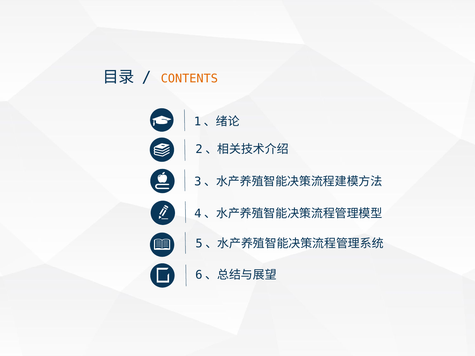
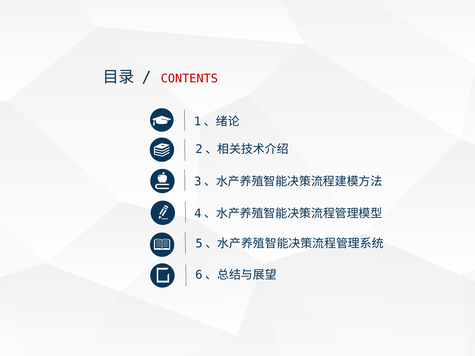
CONTENTS colour: orange -> red (189, 79)
